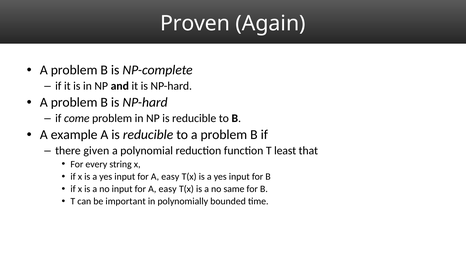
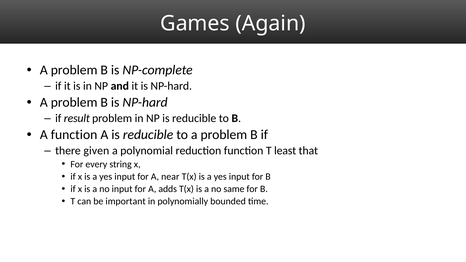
Proven: Proven -> Games (195, 23)
come: come -> result (77, 118)
A example: example -> function (74, 135)
easy: easy -> near (170, 177)
easy: easy -> adds (168, 189)
